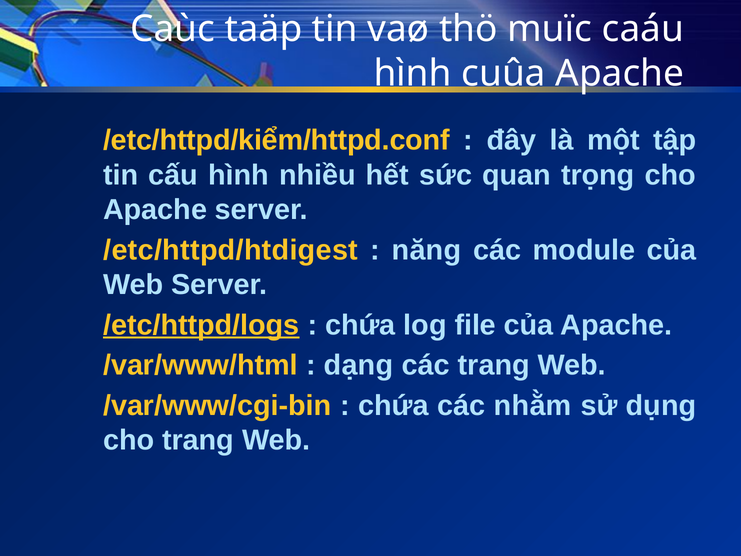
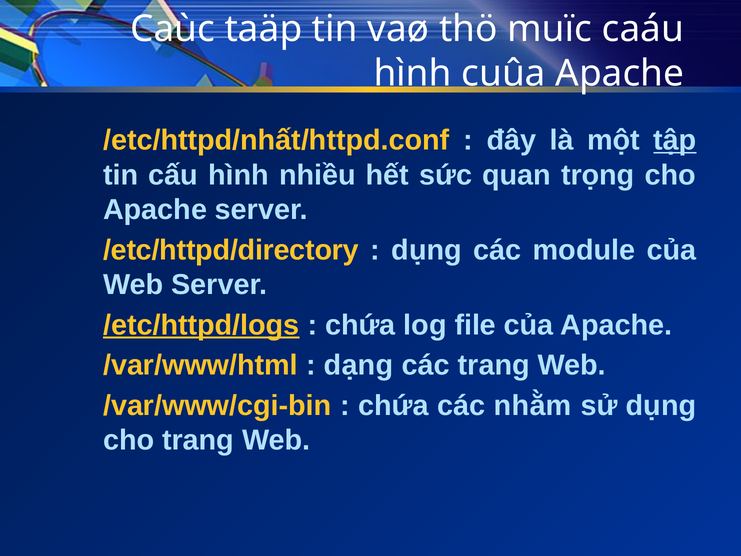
/etc/httpd/kiểm/httpd.conf: /etc/httpd/kiểm/httpd.conf -> /etc/httpd/nhất/httpd.conf (276, 140)
tập underline: none -> present (675, 140)
/etc/httpd/htdigest: /etc/httpd/htdigest -> /etc/httpd/directory (231, 250)
năng: năng -> dụng (427, 250)
